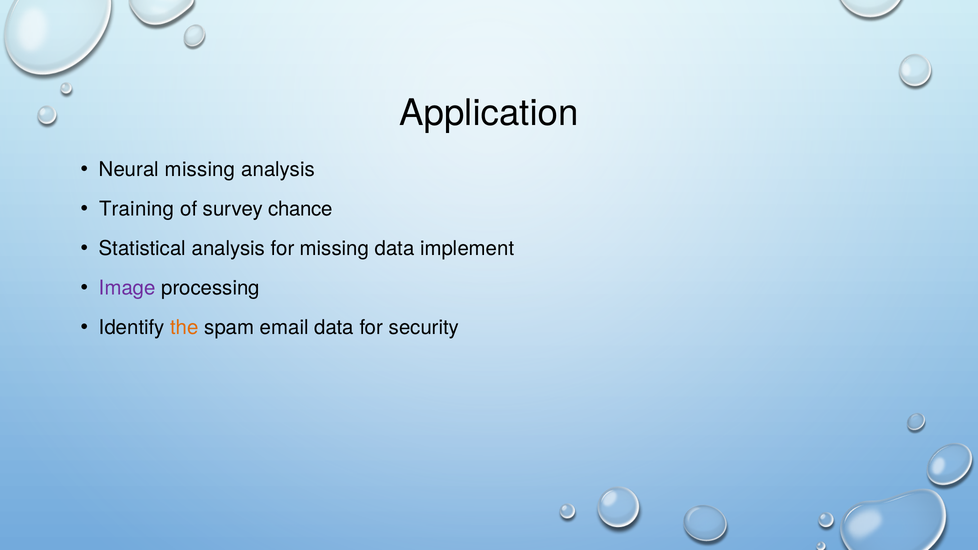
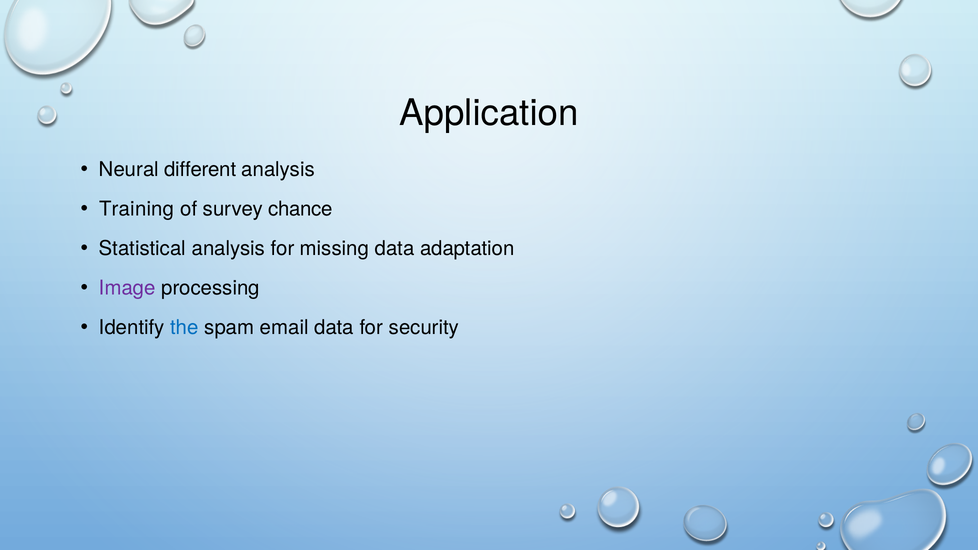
Neural missing: missing -> different (200, 170)
implement: implement -> adaptation (467, 249)
the colour: orange -> blue (184, 328)
